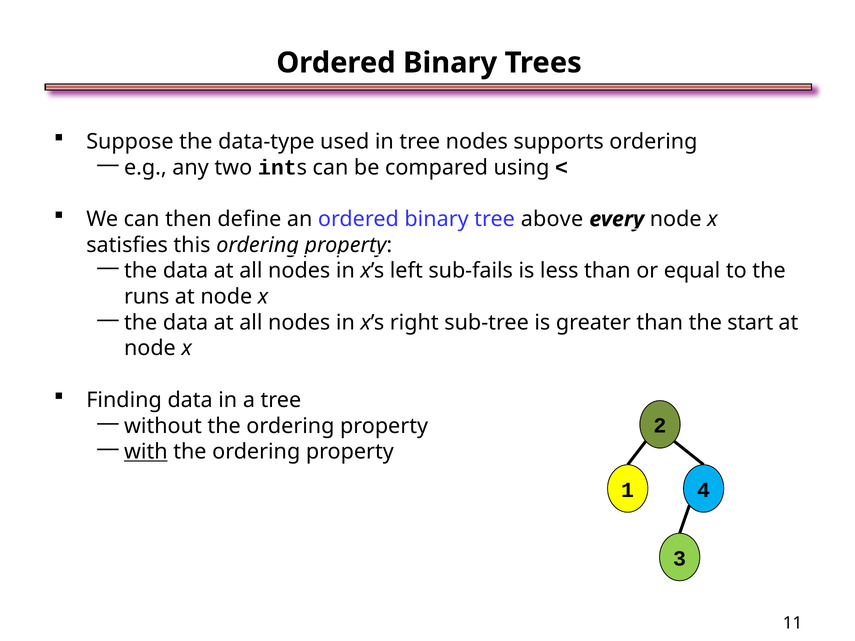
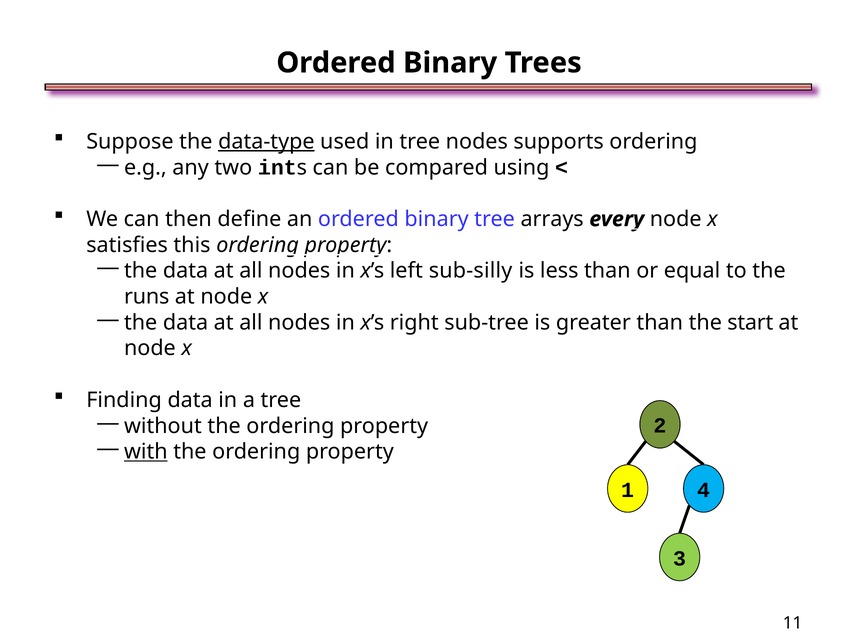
data-type underline: none -> present (266, 142)
above: above -> arrays (552, 219)
sub-fails: sub-fails -> sub-silly (471, 271)
